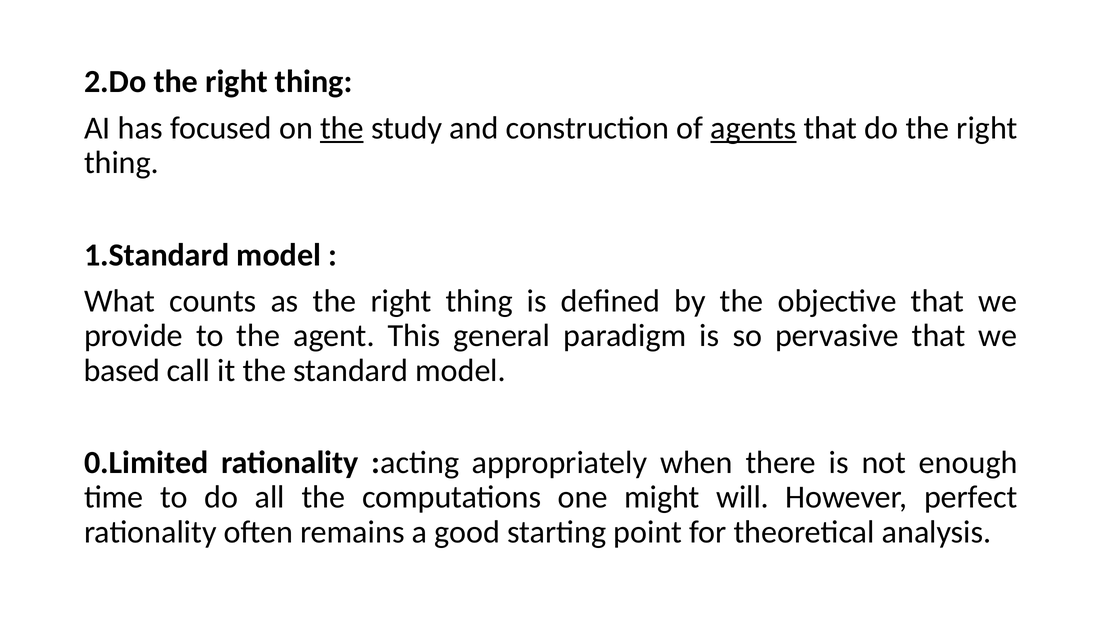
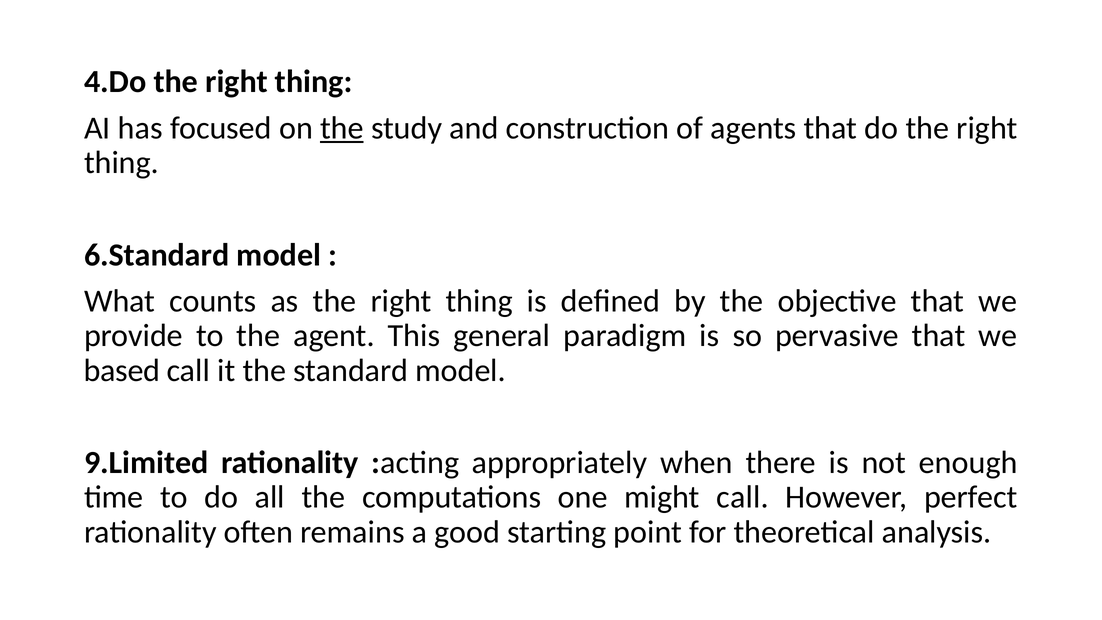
2.Do: 2.Do -> 4.Do (115, 82)
agents underline: present -> none (753, 128)
1.Standard: 1.Standard -> 6.Standard (157, 255)
0.Limited: 0.Limited -> 9.Limited (146, 463)
might will: will -> call (743, 497)
